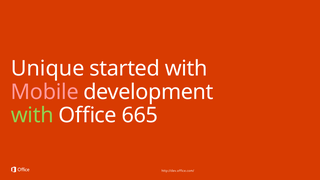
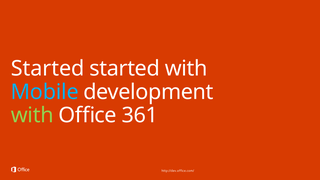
Unique: Unique -> Started (48, 69)
Mobile colour: pink -> light blue (45, 92)
665: 665 -> 361 (140, 115)
